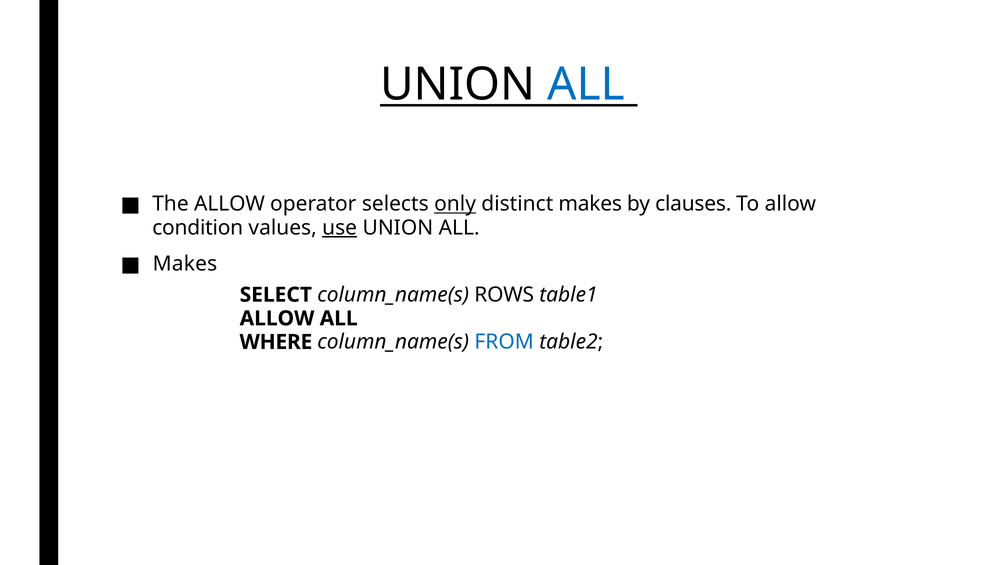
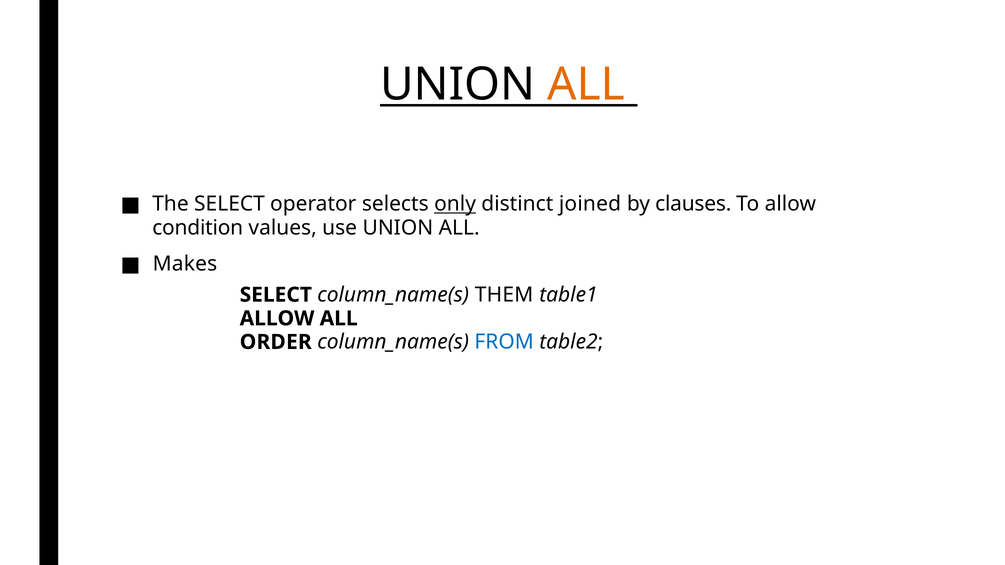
ALL colour: blue -> orange (586, 84)
The ALLOW: ALLOW -> SELECT (229, 204)
distinct makes: makes -> joined (590, 204)
use underline: present -> none (340, 228)
ROWS: ROWS -> THEM (504, 295)
WHERE: WHERE -> ORDER (276, 342)
